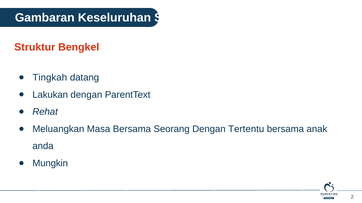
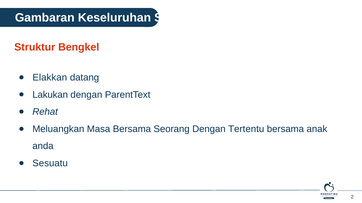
Tingkah: Tingkah -> Elakkan (50, 78)
Mungkin: Mungkin -> Sesuatu (50, 164)
